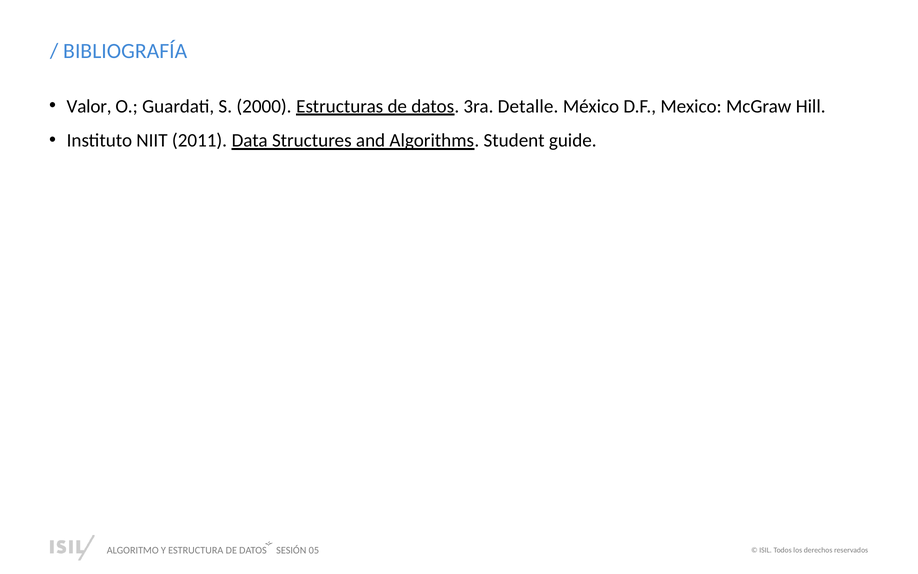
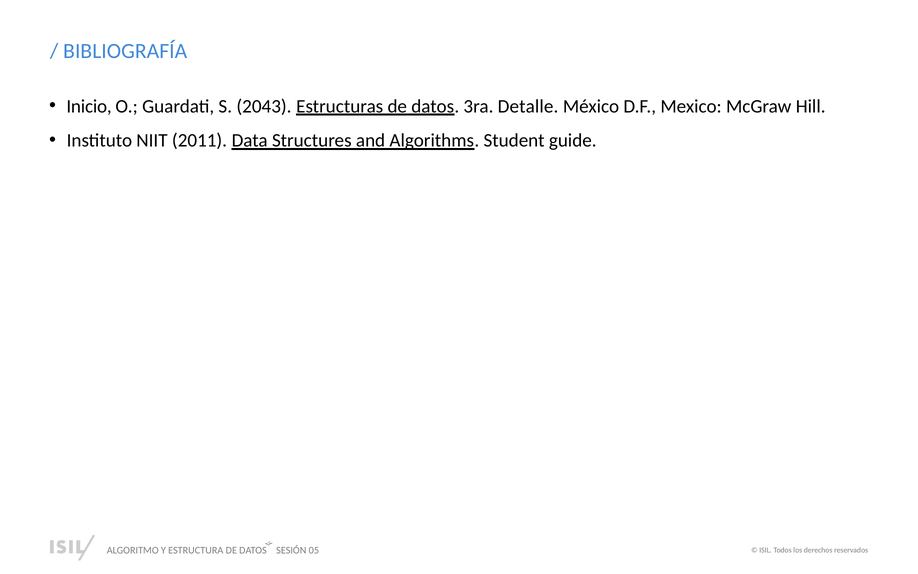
Valor: Valor -> Inicio (89, 106)
2000: 2000 -> 2043 (264, 106)
